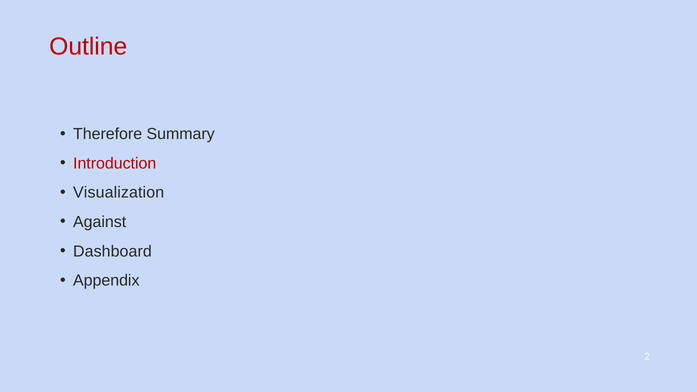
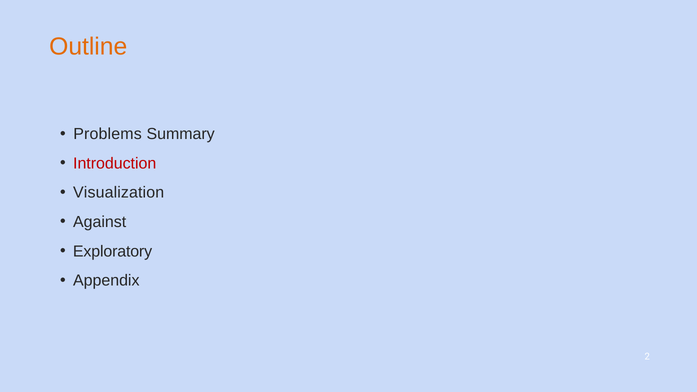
Outline colour: red -> orange (88, 47)
Therefore: Therefore -> Problems (108, 134)
Dashboard: Dashboard -> Exploratory (113, 251)
